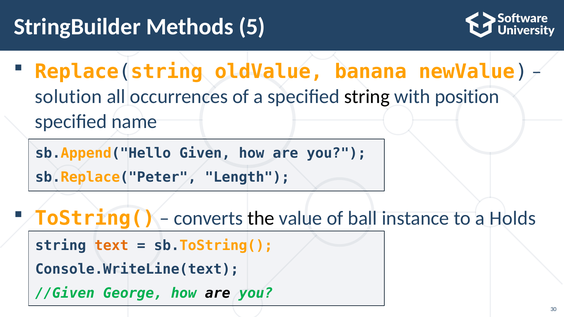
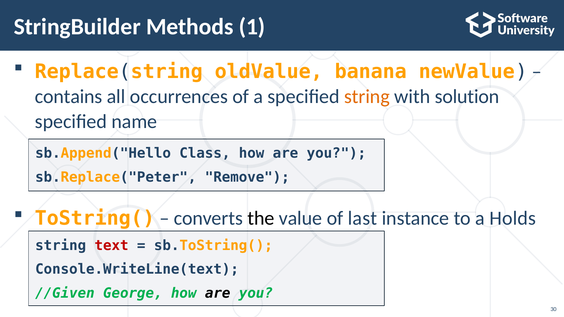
5: 5 -> 1 (252, 27)
solution: solution -> contains (69, 97)
string colour: black -> orange (367, 97)
position: position -> solution (467, 97)
Given: Given -> Class (205, 153)
Length: Length -> Remove (247, 177)
ball: ball -> last (362, 218)
text colour: orange -> red (112, 246)
